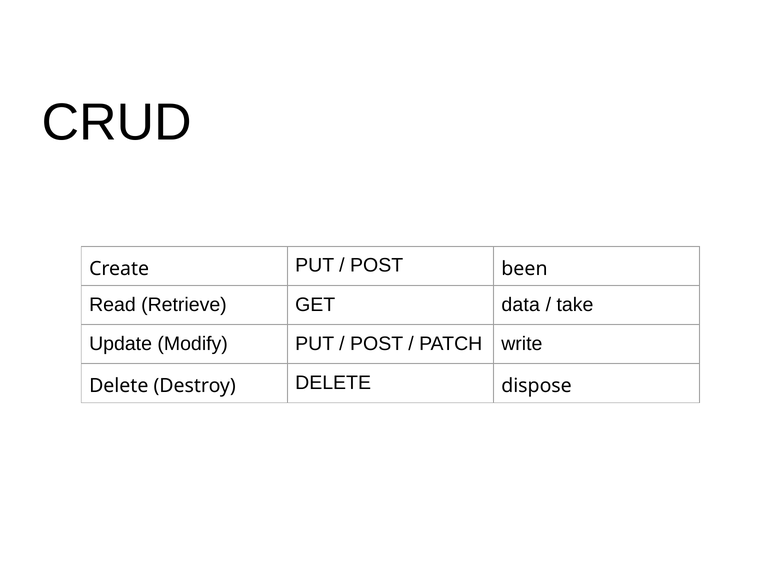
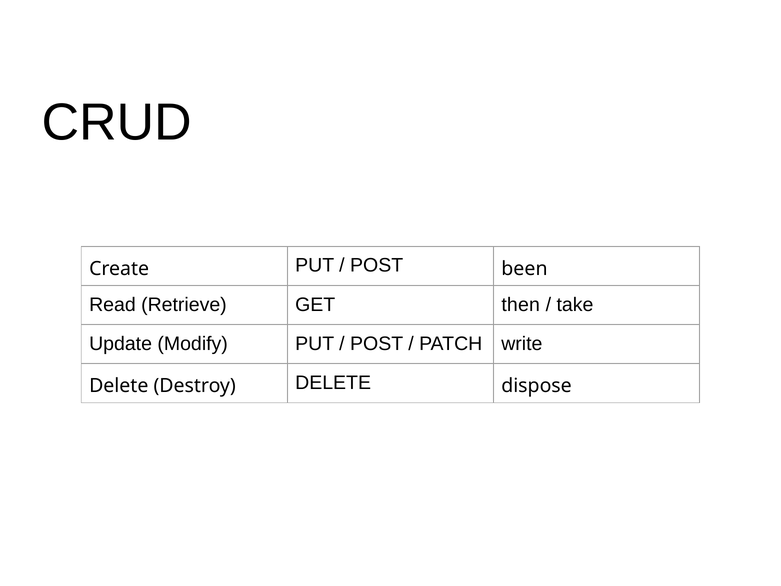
data: data -> then (521, 304)
